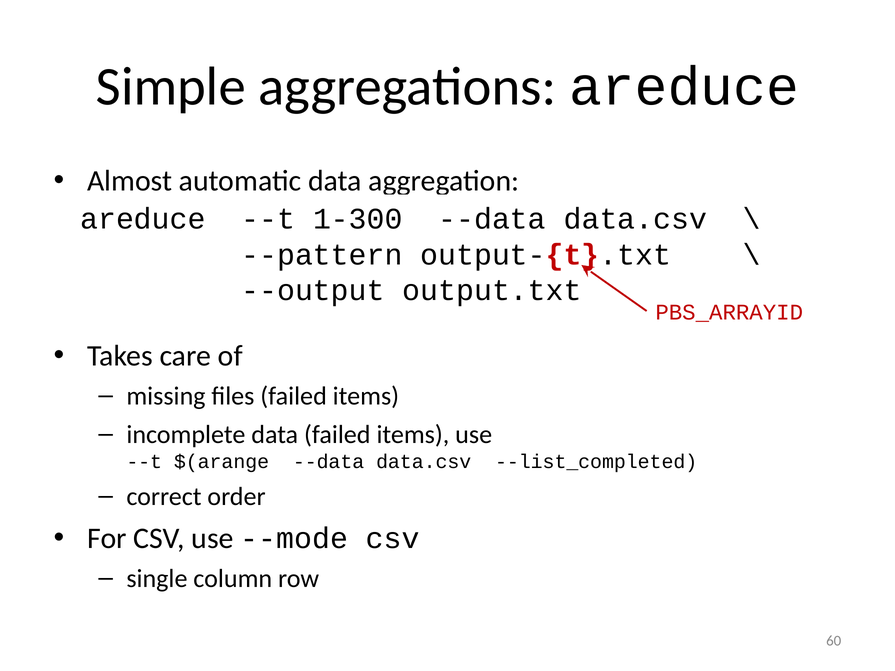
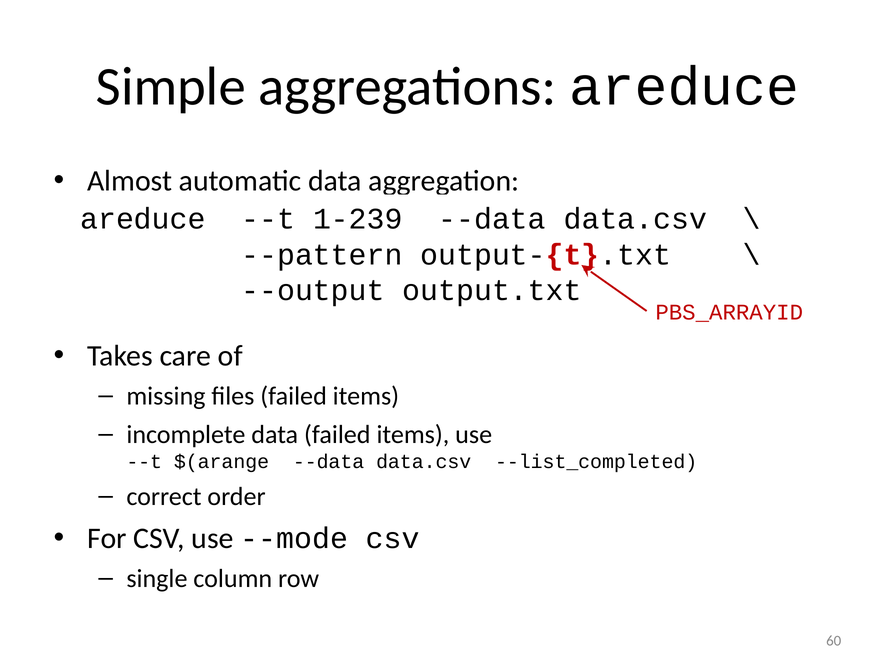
1-300: 1-300 -> 1-239 (358, 219)
